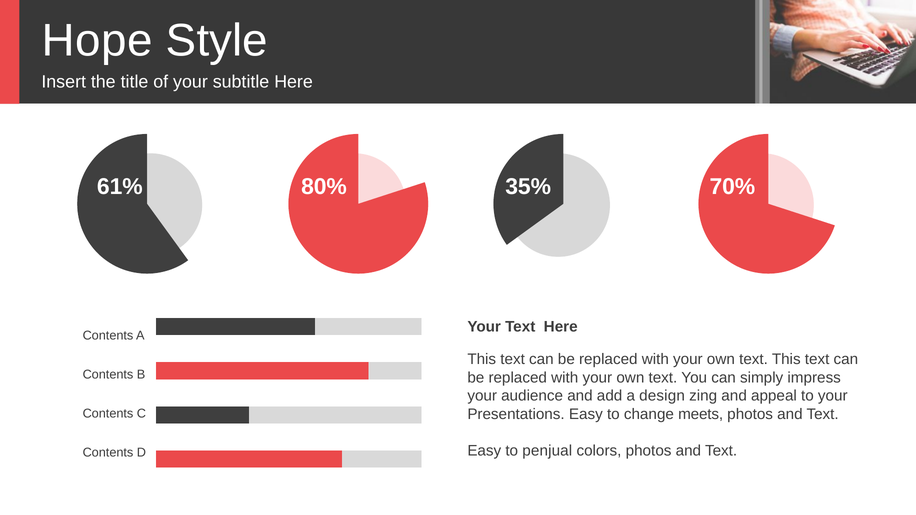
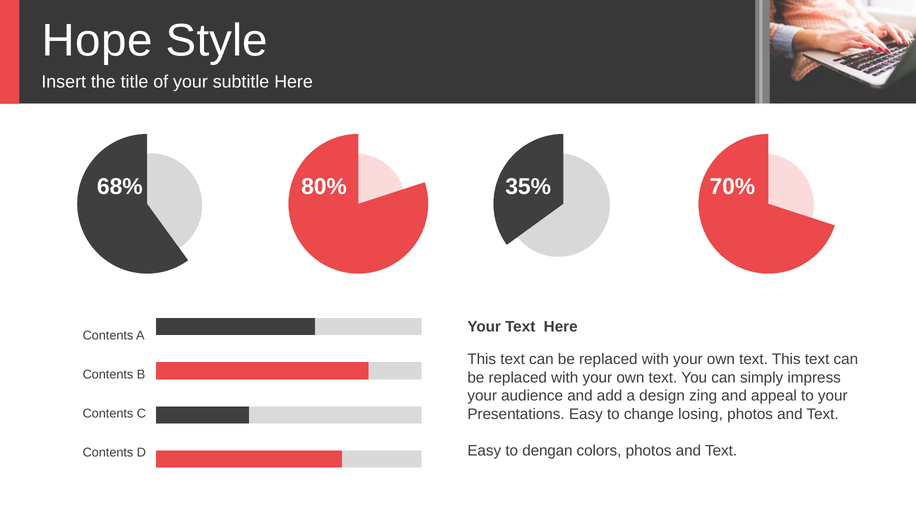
61%: 61% -> 68% (120, 187)
meets: meets -> losing (701, 414)
penjual: penjual -> dengan (547, 451)
